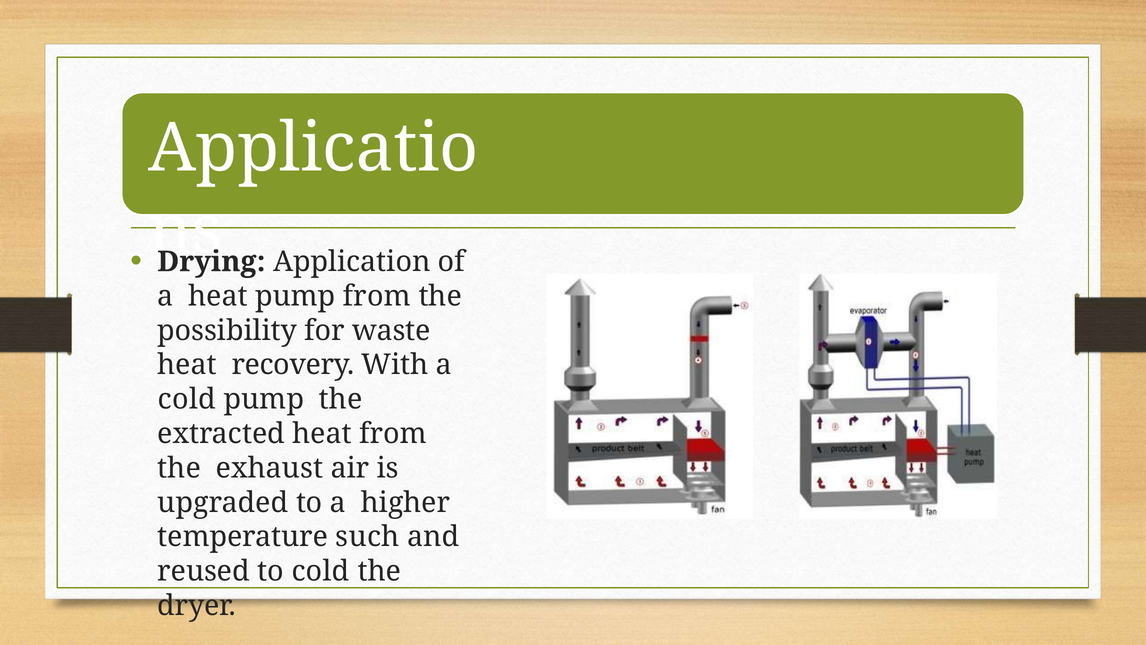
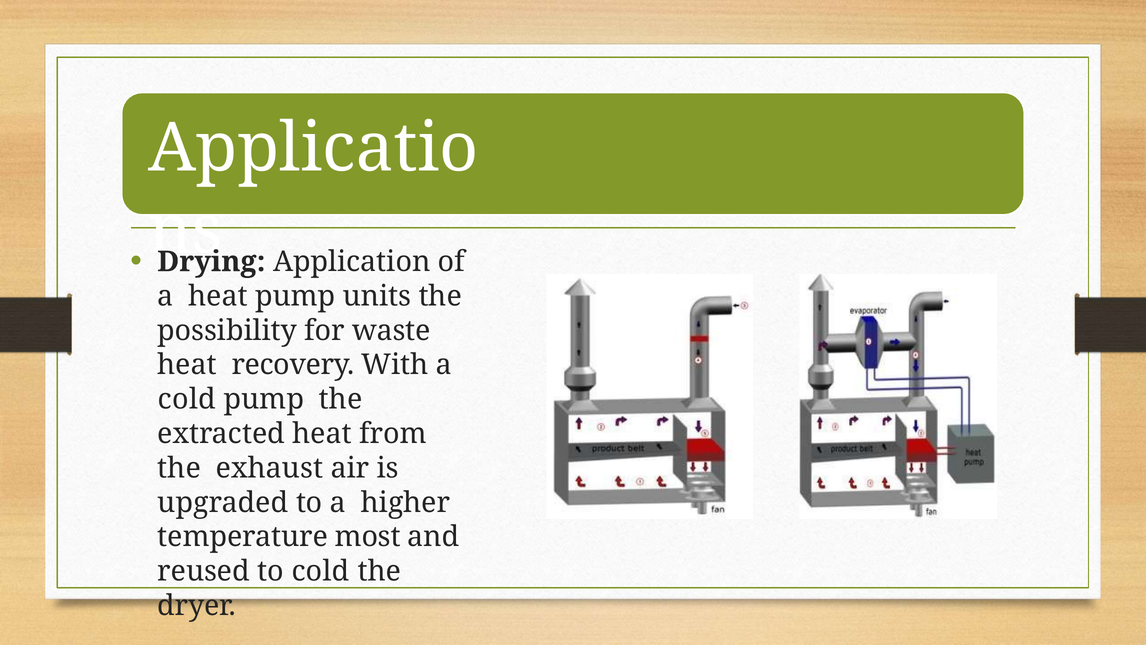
pump from: from -> units (377, 296)
such: such -> most (368, 537)
